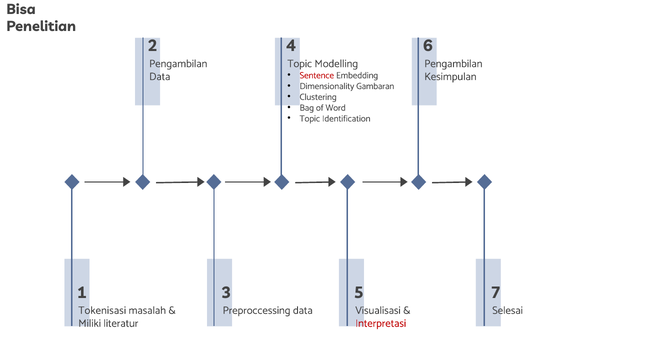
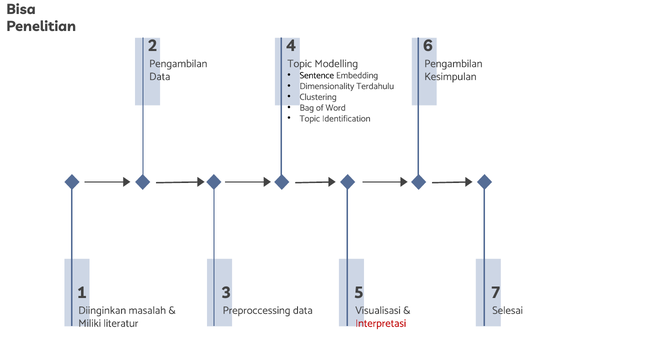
Sentence colour: red -> black (317, 75)
Gambaran: Gambaran -> Terdahulu (375, 86)
Tokenisasi: Tokenisasi -> Diinginkan (102, 311)
